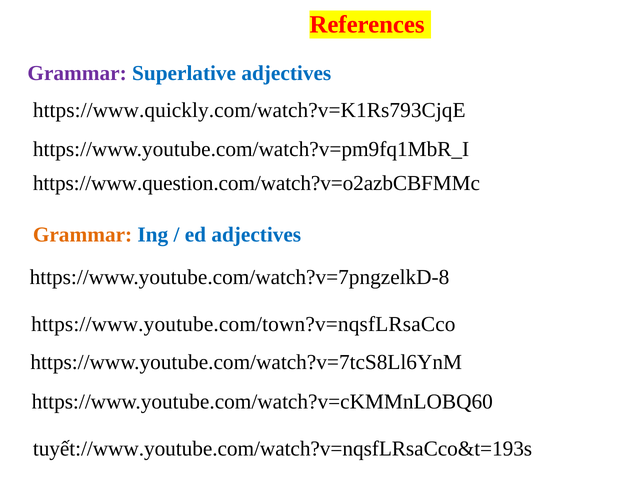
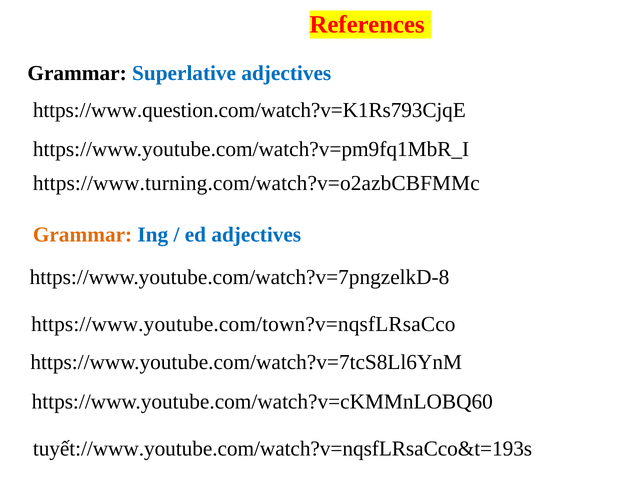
Grammar colour: purple -> black (77, 73)
https://www.quickly.com/watch?v=K1Rs793CjqE: https://www.quickly.com/watch?v=K1Rs793CjqE -> https://www.question.com/watch?v=K1Rs793CjqE (249, 110)
https://www.question.com/watch?v=o2azbCBFMMc: https://www.question.com/watch?v=o2azbCBFMMc -> https://www.turning.com/watch?v=o2azbCBFMMc (256, 183)
